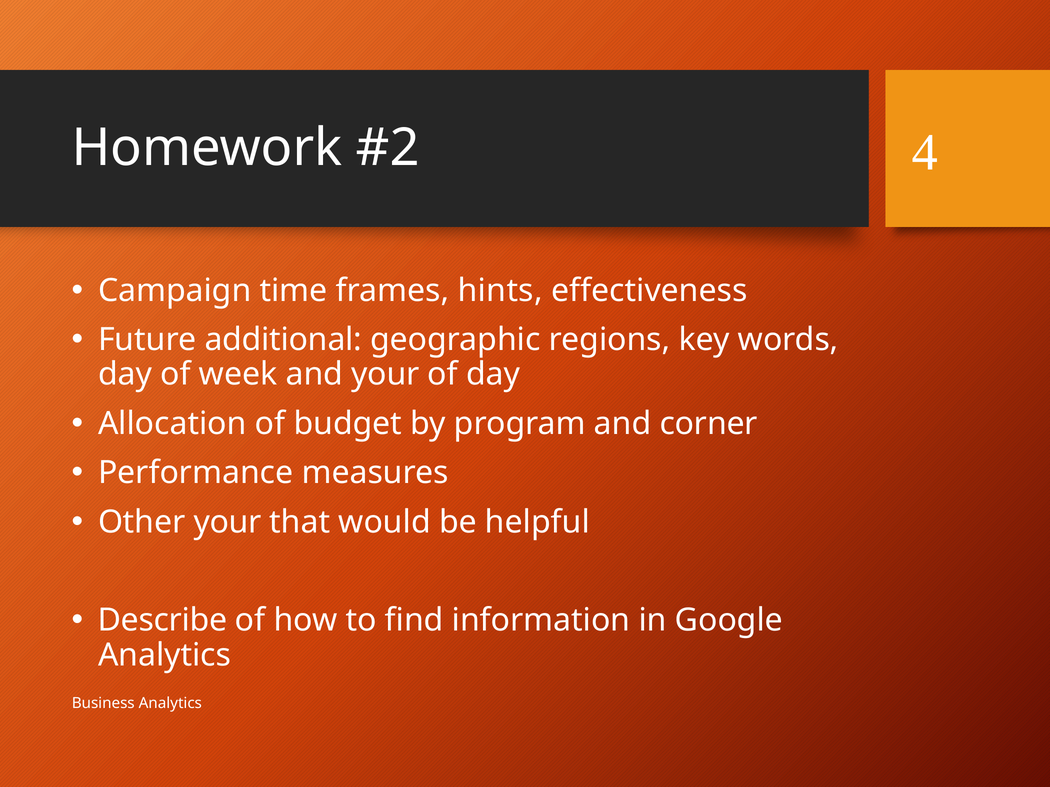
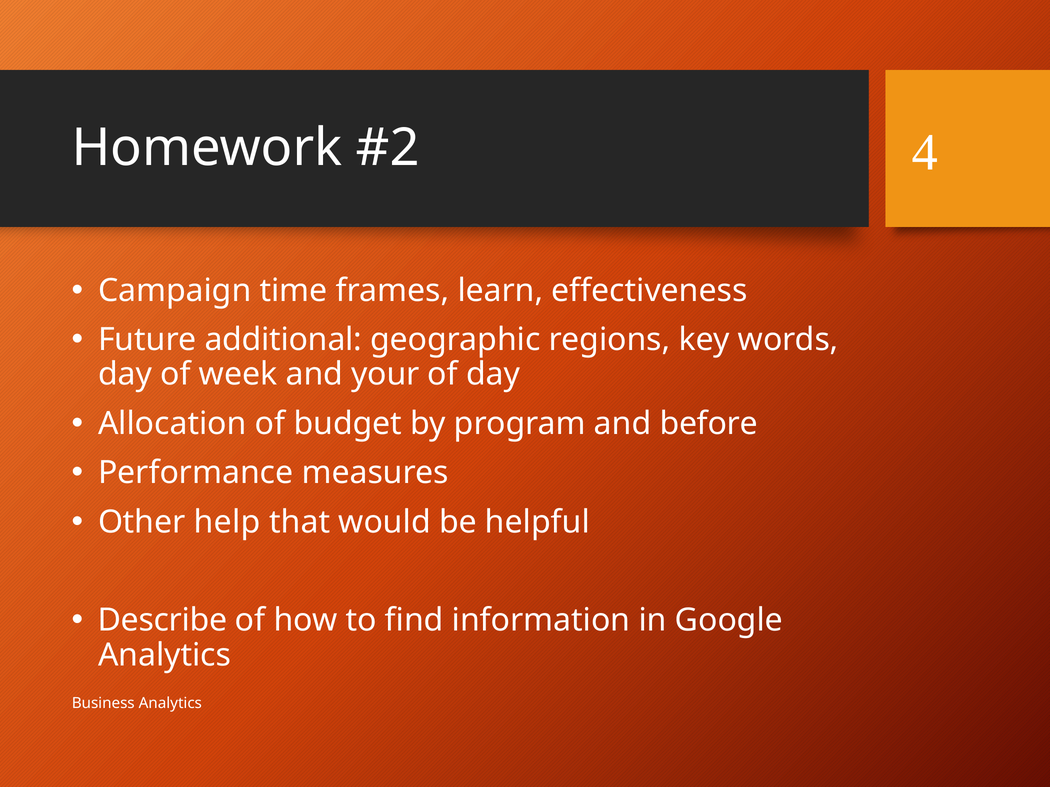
hints: hints -> learn (500, 291)
corner: corner -> before (709, 424)
Other your: your -> help (227, 522)
